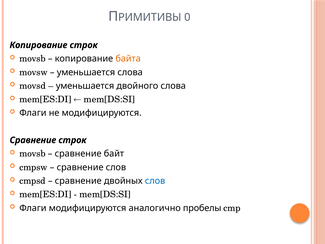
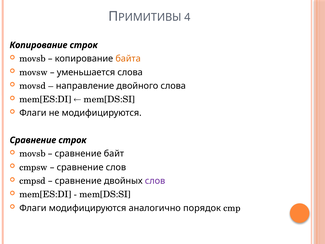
0: 0 -> 4 (187, 17)
уменьшается: уменьшается -> направление (85, 86)
слов colour: blue -> purple (155, 181)
пробелы: пробелы -> порядок (202, 208)
